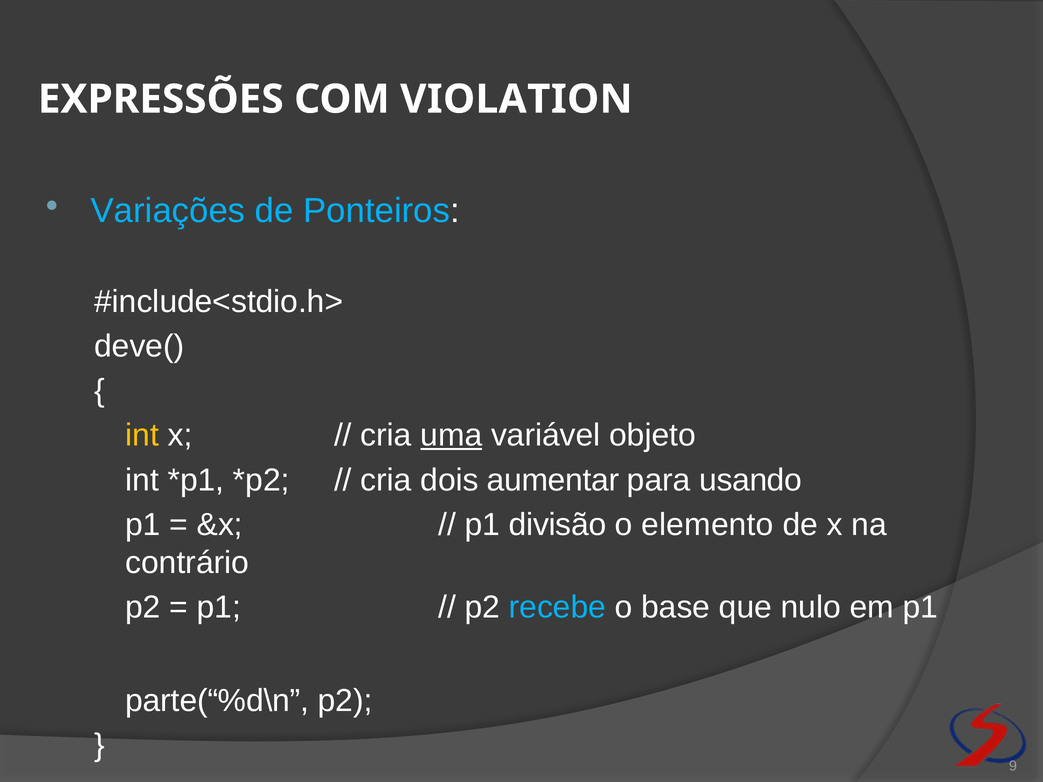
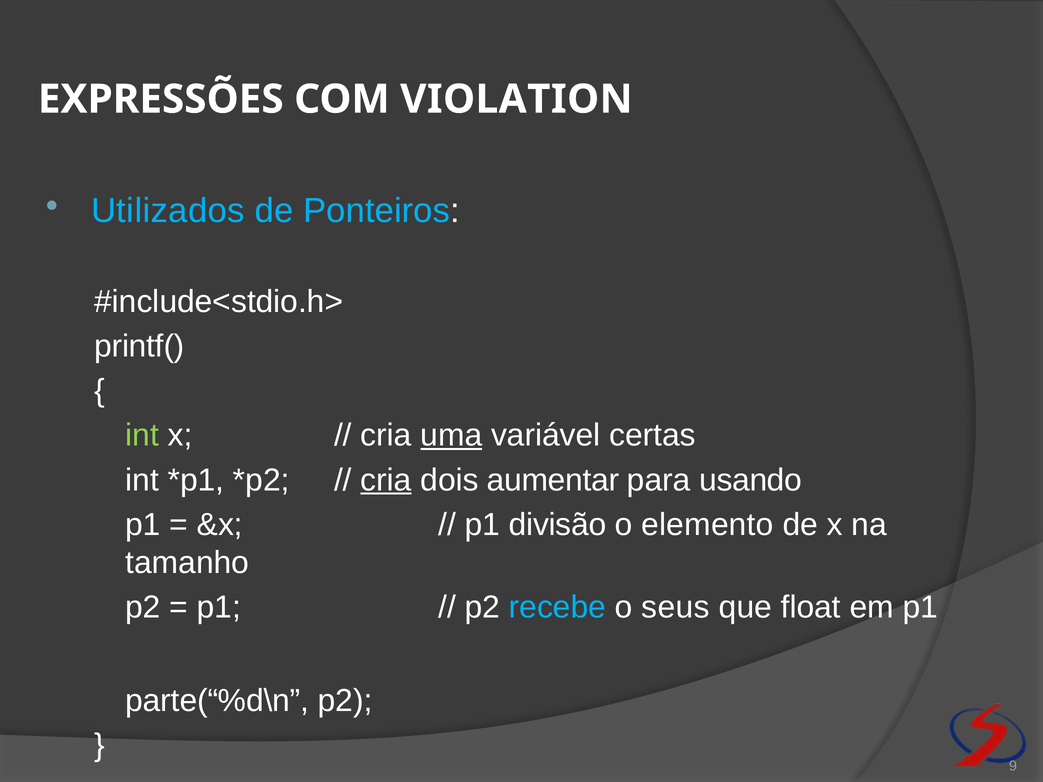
Variações: Variações -> Utilizados (168, 211)
deve(: deve( -> printf( (139, 346)
int colour: yellow -> light green (142, 436)
objeto: objeto -> certas (653, 436)
cria underline: none -> present (386, 480)
contrário: contrário -> tamanho (187, 563)
base: base -> seus (676, 608)
nulo: nulo -> float (811, 608)
